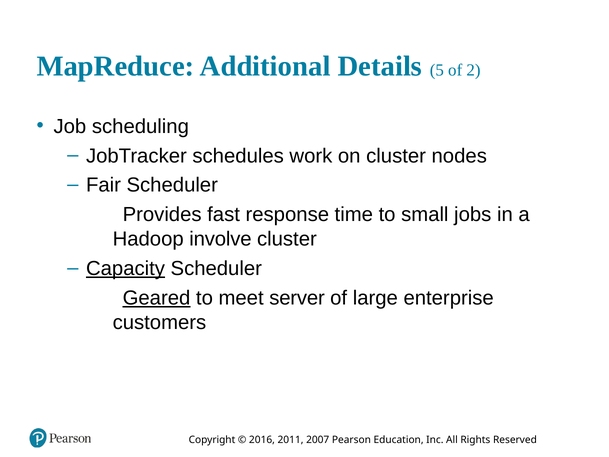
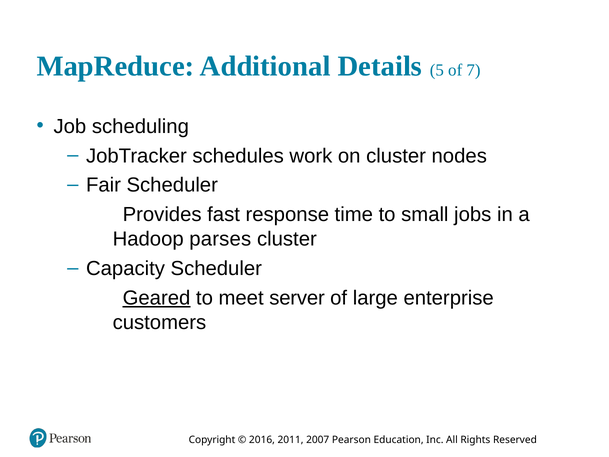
2: 2 -> 7 (474, 70)
involve: involve -> parses (220, 239)
Capacity underline: present -> none (126, 268)
